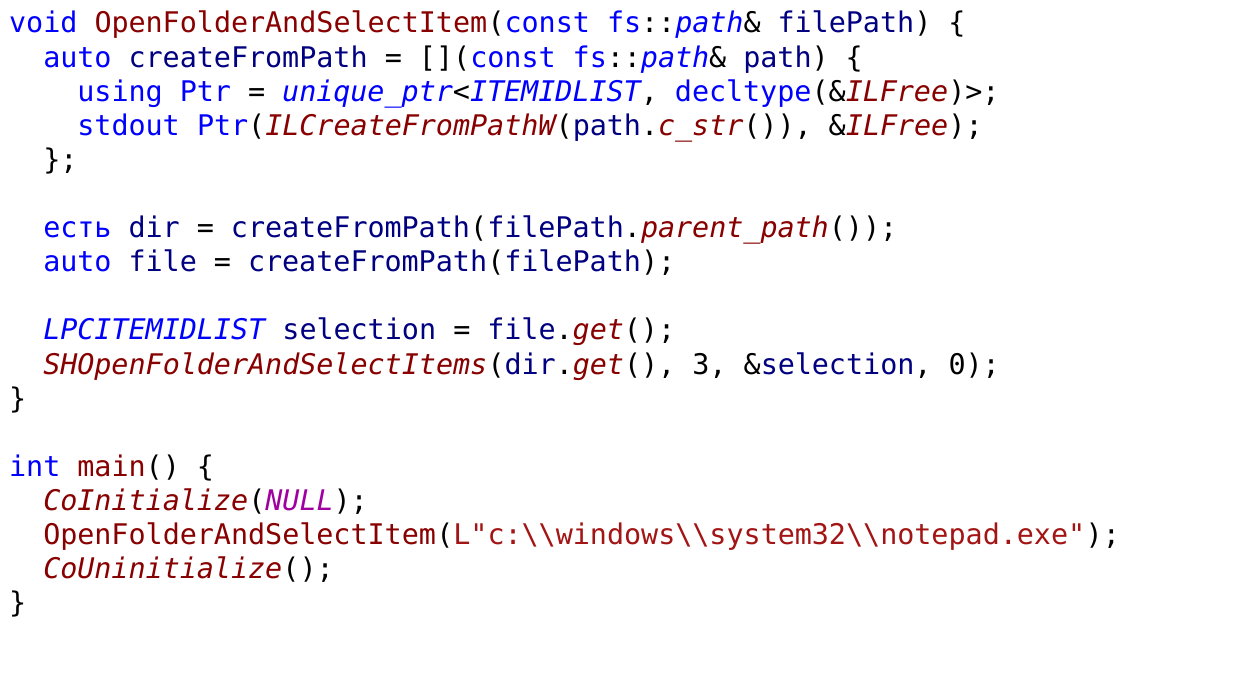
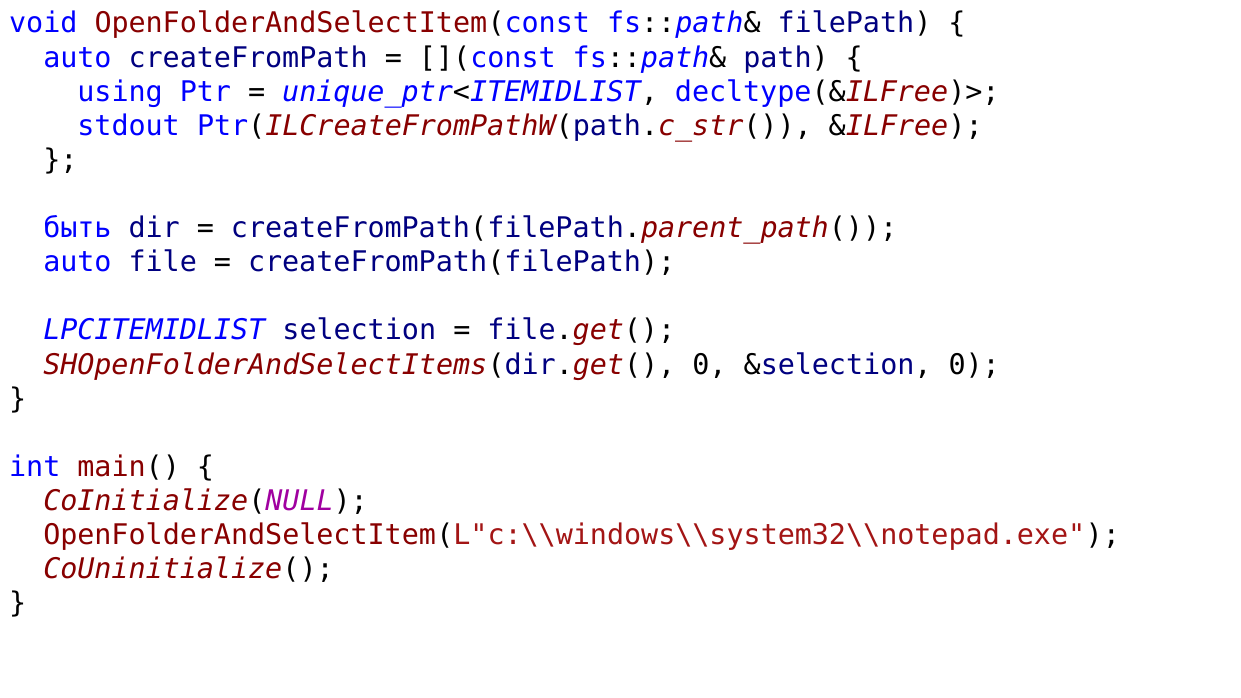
есть: есть -> быть (77, 228)
SHOpenFolderAndSelectItems(dir.get( 3: 3 -> 0 (709, 365)
